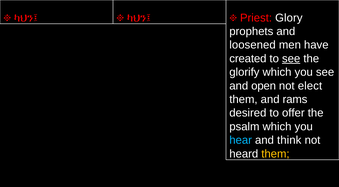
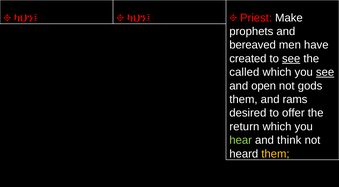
Glory: Glory -> Make (289, 18)
loosened: loosened -> bereaved (253, 45)
glorify: glorify -> called (244, 72)
see underline: none -> present (325, 72)
elect: elect -> gods (310, 86)
psalm: psalm -> return (244, 126)
hear colour: light blue -> light green (241, 140)
